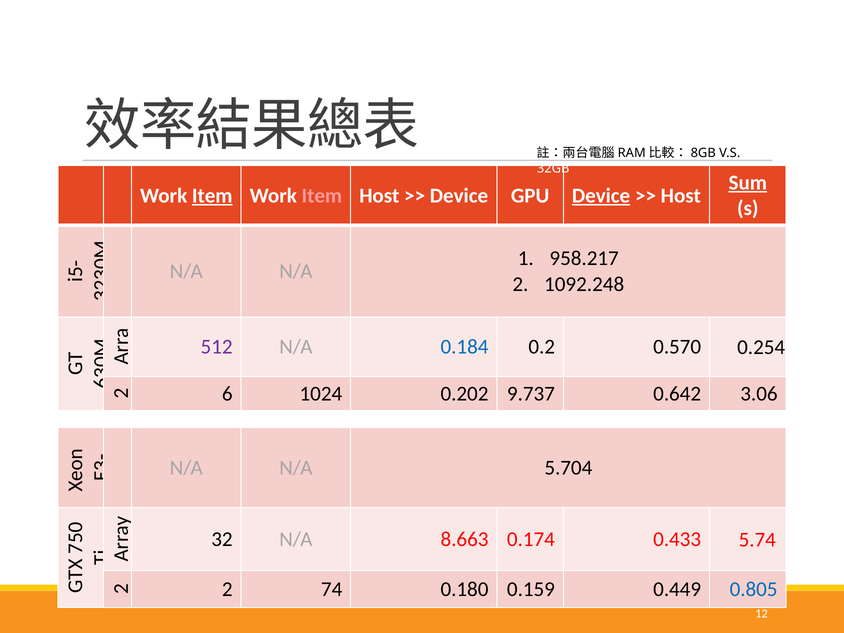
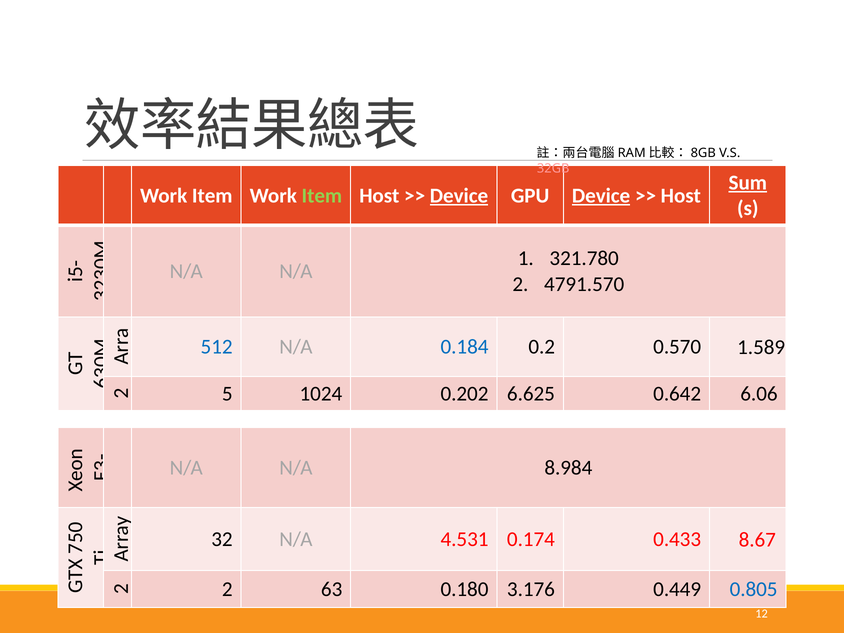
32GB colour: white -> pink (553, 168)
Item underline: present -> none (212, 196)
Item colour: pink -> light green (322, 196)
Device underline: none -> present (459, 196)
958.217: 958.217 -> 321.780 (584, 258)
1092.248: 1092.248 -> 4791.570 (584, 284)
512 colour: purple -> blue (217, 347)
0.254: 0.254 -> 1.589 (761, 347)
6: 6 -> 5 (227, 394)
9.737: 9.737 -> 6.625 (531, 394)
3.06: 3.06 -> 6.06 (759, 394)
5.704: 5.704 -> 8.984 (568, 468)
8.663: 8.663 -> 4.531 (465, 539)
5.74: 5.74 -> 8.67 (757, 540)
74: 74 -> 63 (332, 589)
0.159: 0.159 -> 3.176 (531, 589)
